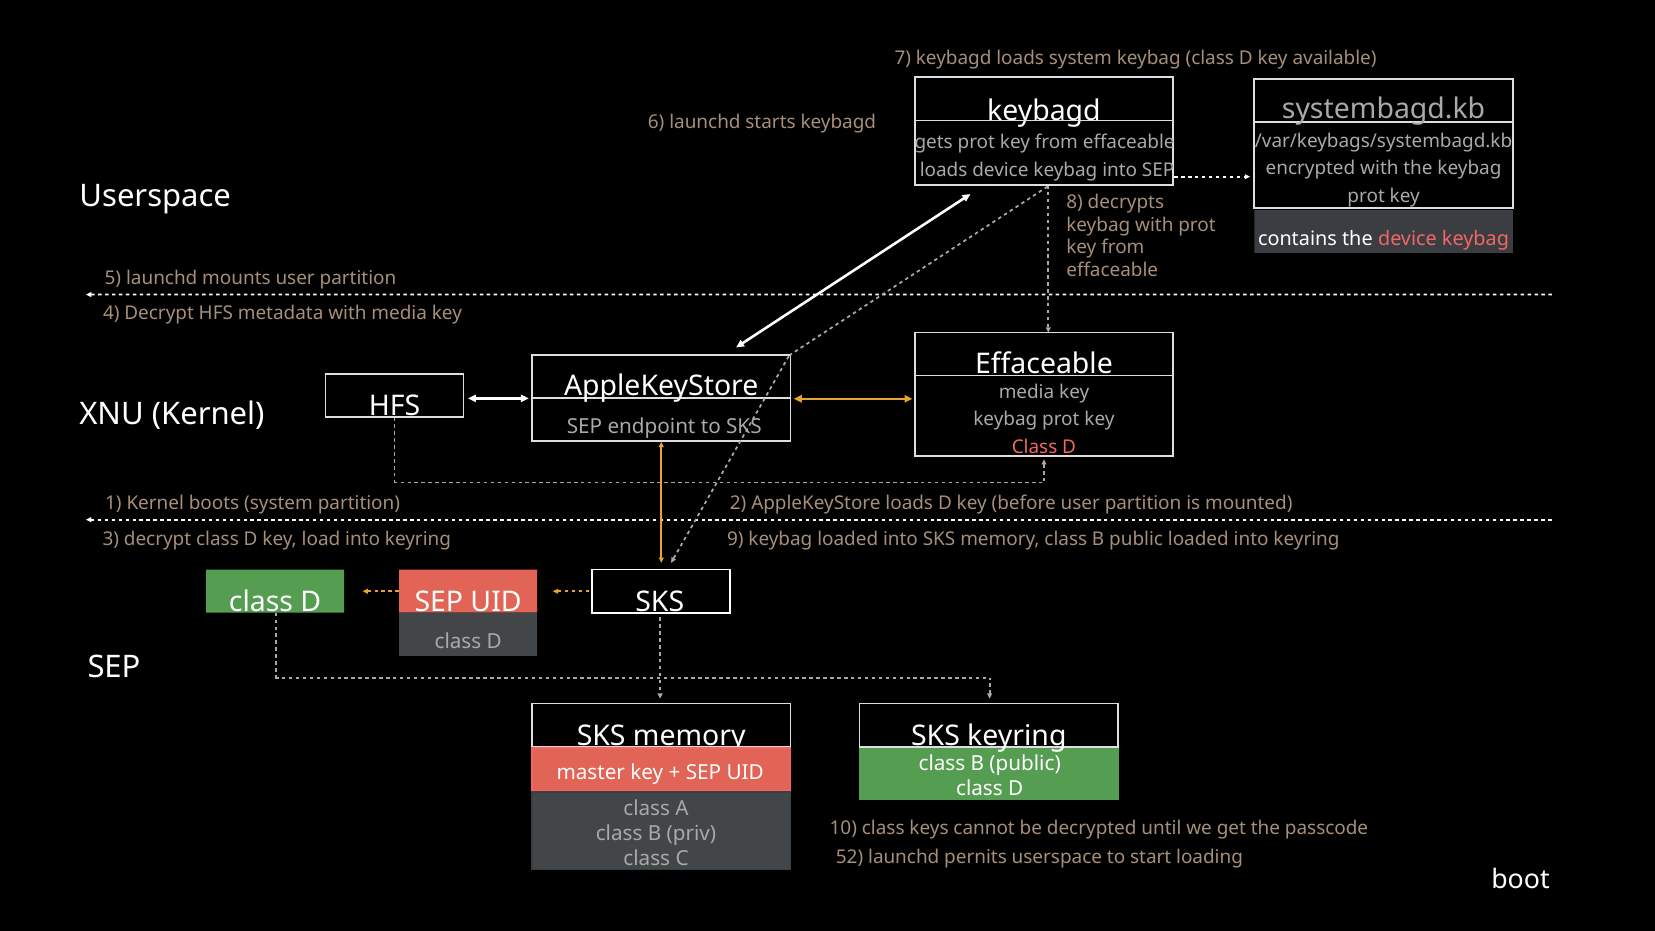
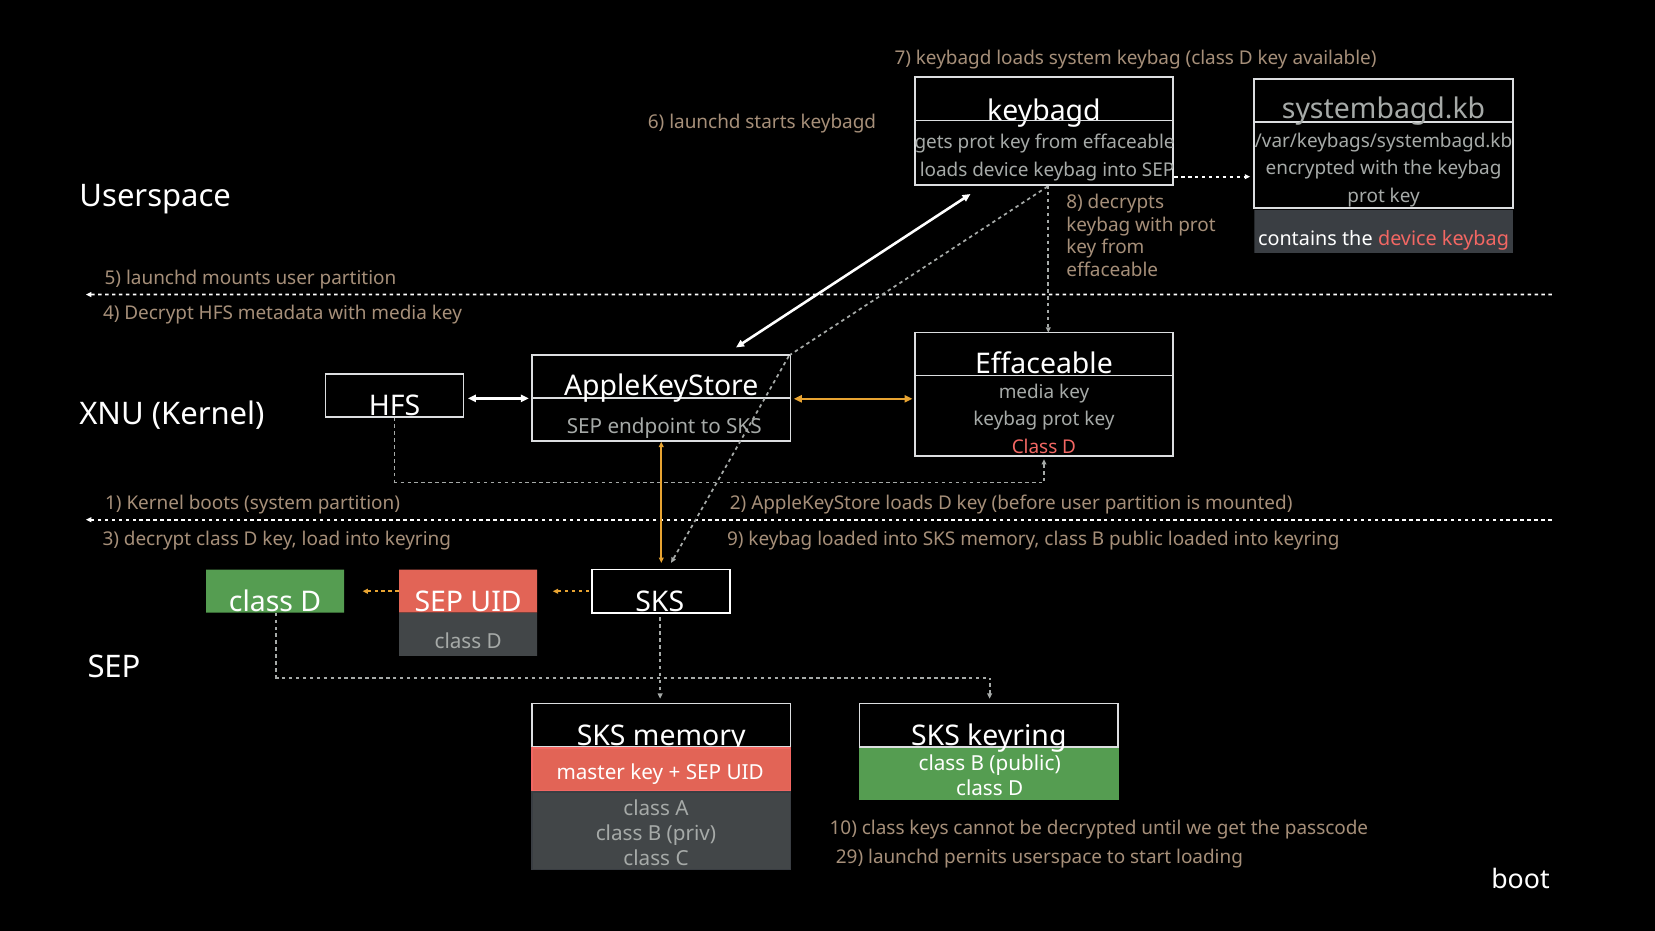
52: 52 -> 29 (850, 858)
